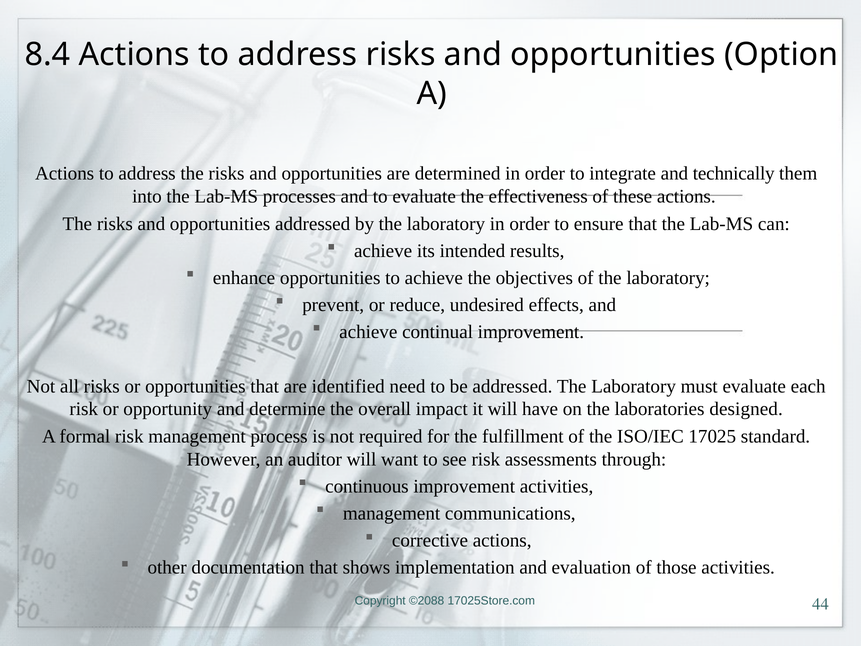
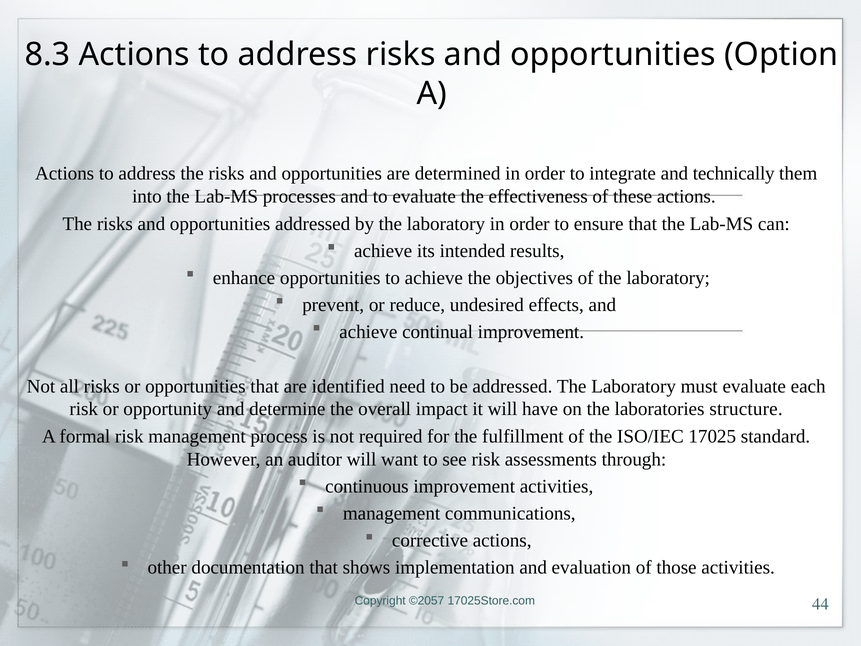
8.4: 8.4 -> 8.3 (48, 55)
designed: designed -> structure (746, 409)
©2088: ©2088 -> ©2057 (427, 601)
